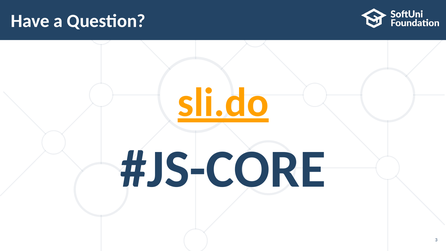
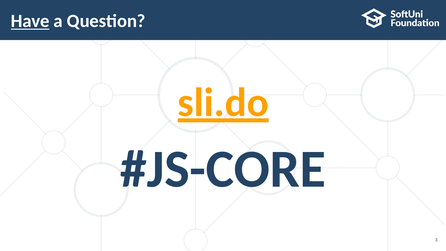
Have underline: none -> present (30, 21)
